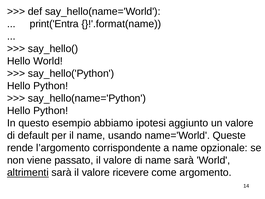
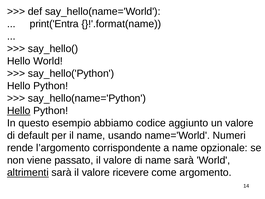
Hello underline: none -> present (19, 111)
ipotesi: ipotesi -> codice (151, 123)
Queste: Queste -> Numeri (229, 135)
